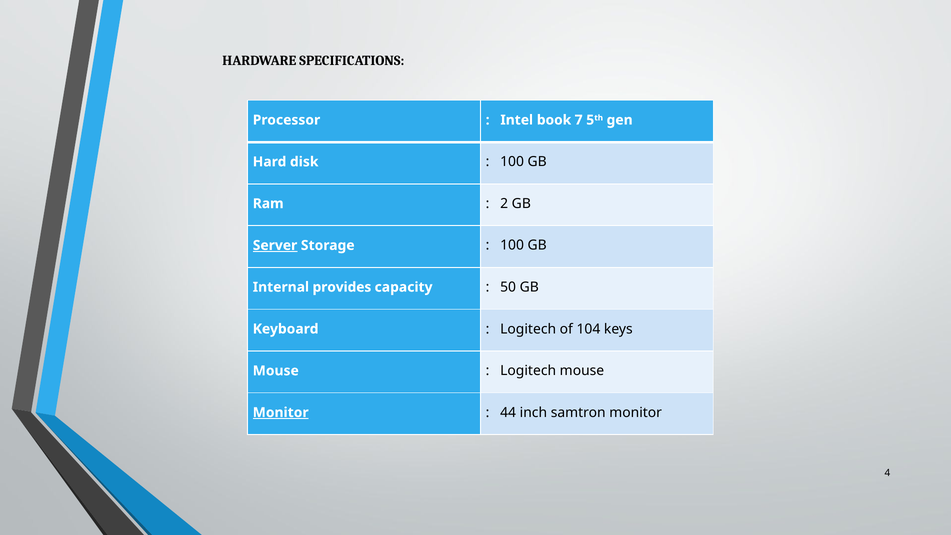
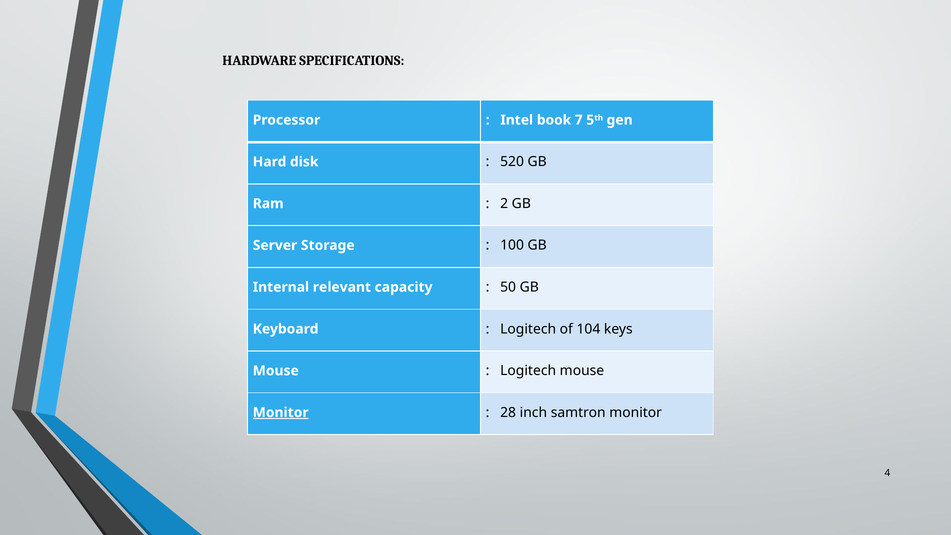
100: 100 -> 520 (512, 162)
Server underline: present -> none (275, 245)
provides: provides -> relevant (342, 287)
44: 44 -> 28 (508, 412)
